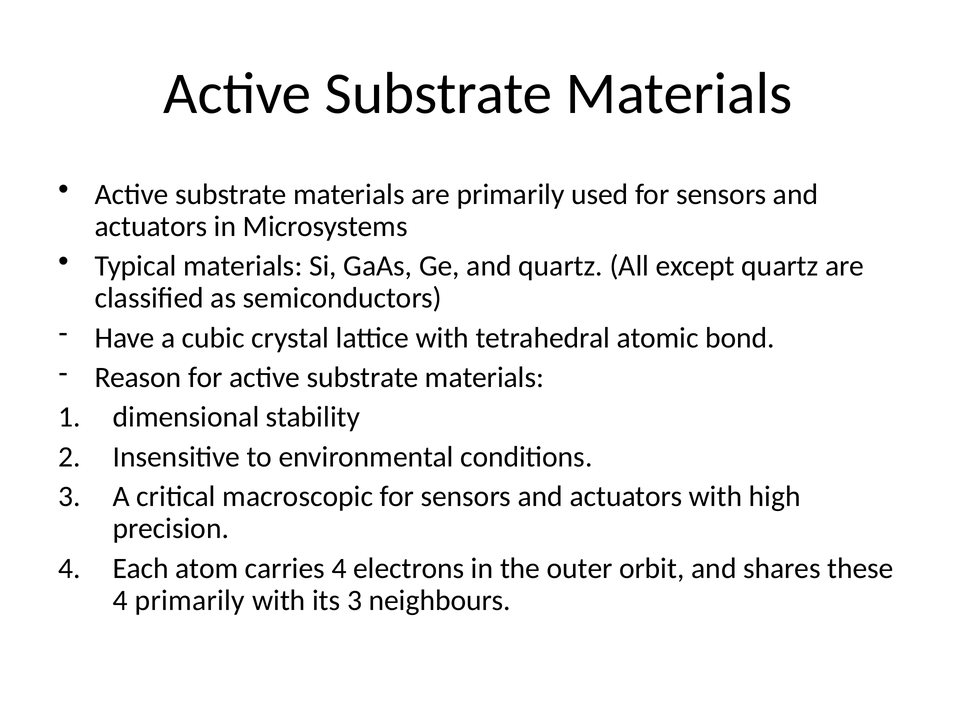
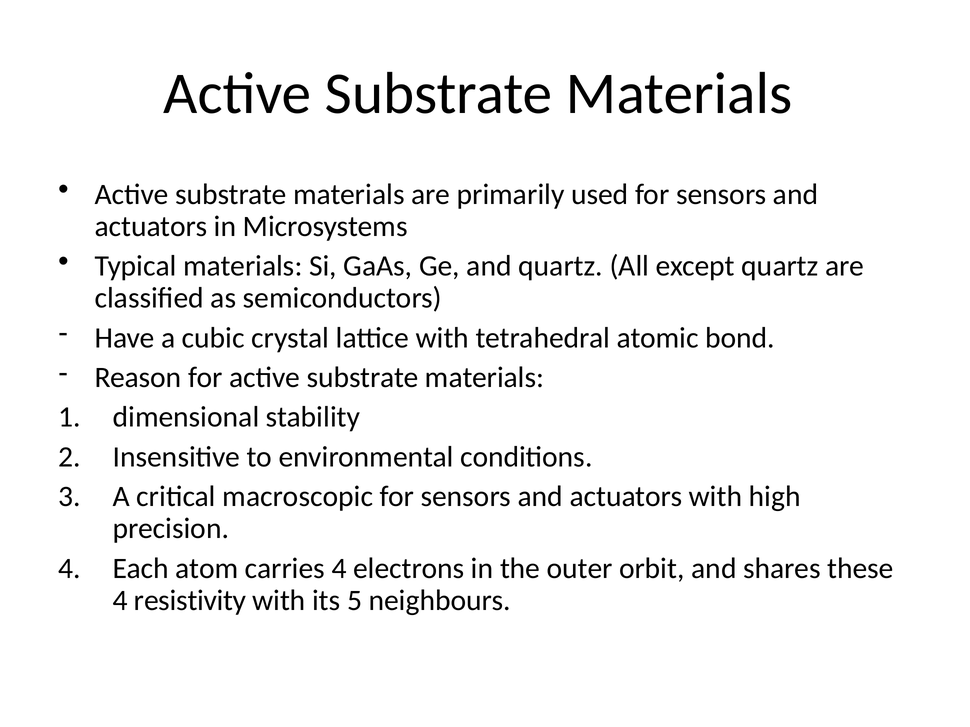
4 primarily: primarily -> resistivity (190, 601)
its 3: 3 -> 5 (355, 601)
